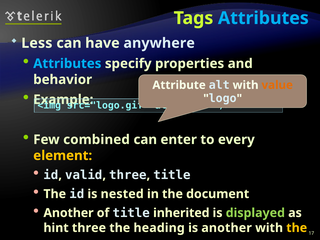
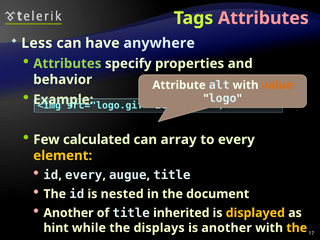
Attributes colour: light blue -> pink (263, 18)
Attributes colour: light blue -> light green (67, 64)
combined: combined -> calculated (97, 140)
enter: enter -> array (179, 140)
valid: valid -> every (84, 175)
three: three -> augue (128, 175)
displayed colour: light green -> yellow (255, 213)
hint three: three -> while (89, 228)
heading: heading -> displays (159, 228)
